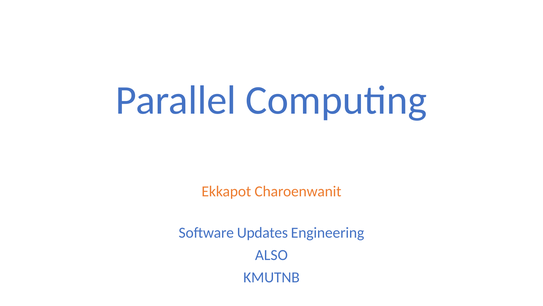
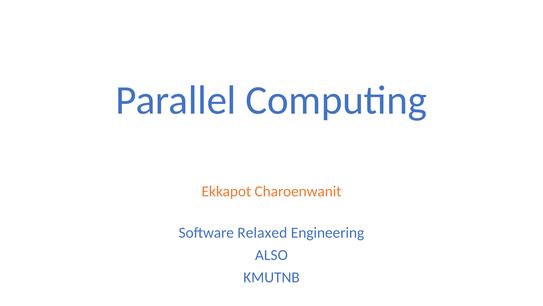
Updates: Updates -> Relaxed (262, 232)
